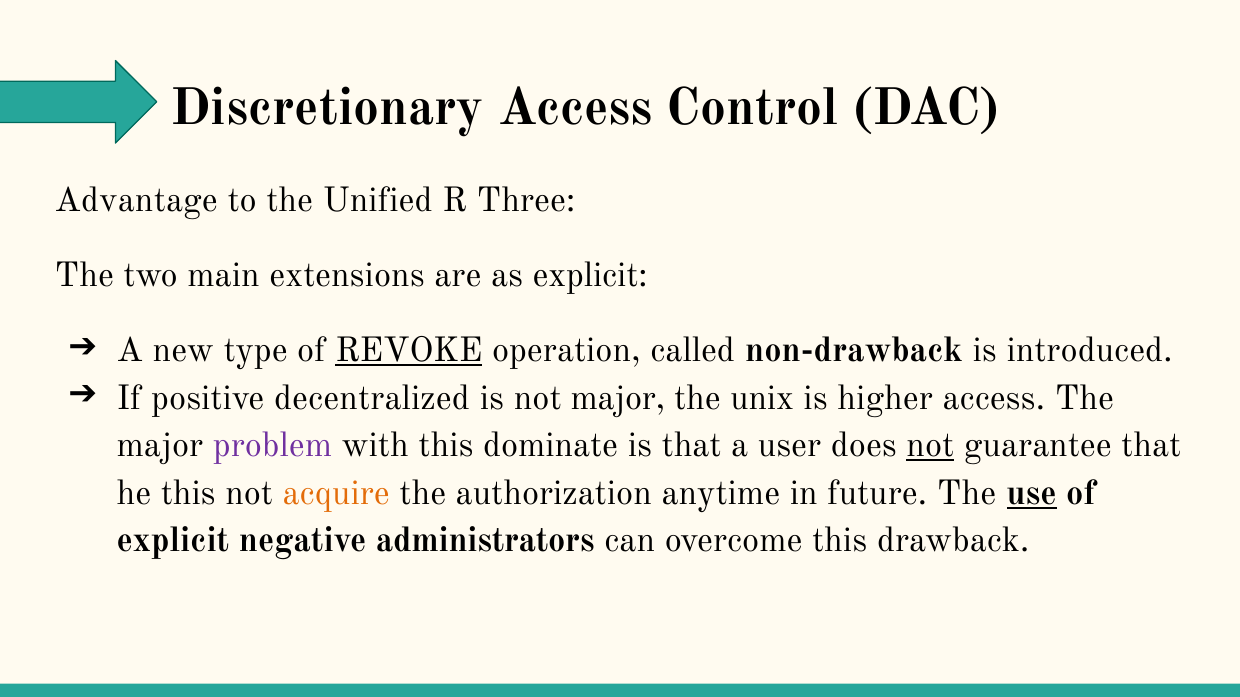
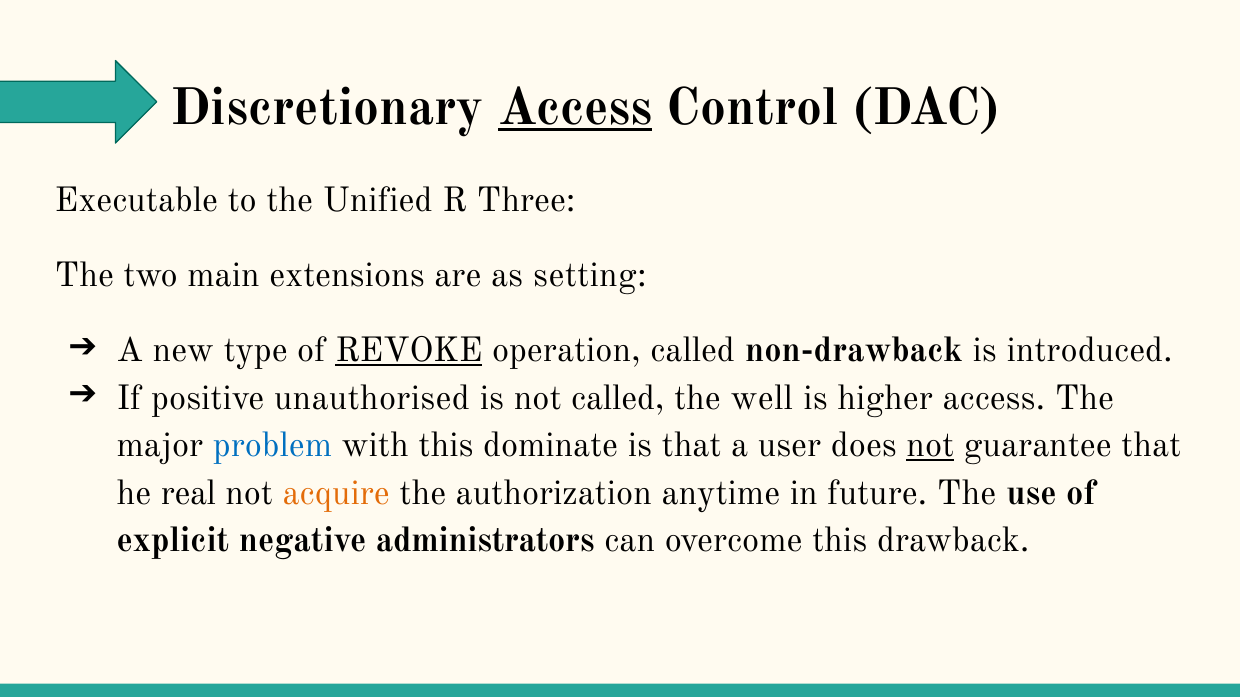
Access underline: none -> present (576, 107)
Advantage: Advantage -> Executable (136, 201)
as explicit: explicit -> setting (590, 276)
decentralized: decentralized -> unauthorised (372, 398)
not major: major -> called (618, 398)
unix: unix -> well (762, 398)
problem colour: purple -> blue (273, 446)
he this: this -> real (188, 493)
use underline: present -> none (1032, 493)
